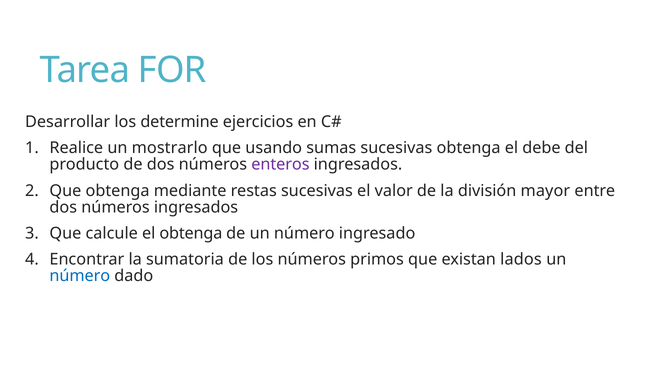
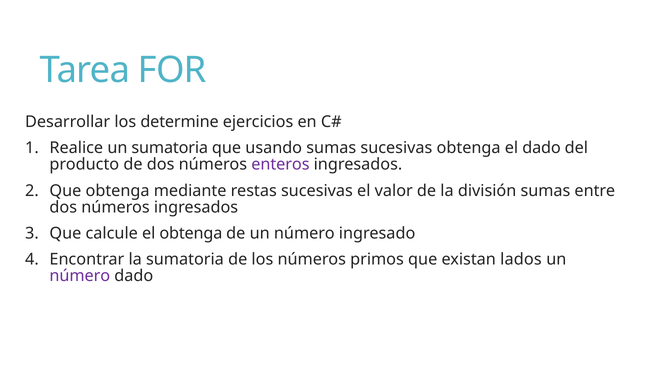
un mostrarlo: mostrarlo -> sumatoria (170, 148)
el debe: debe -> dado (542, 148)
división mayor: mayor -> sumas (545, 190)
número colour: blue -> purple (80, 276)
